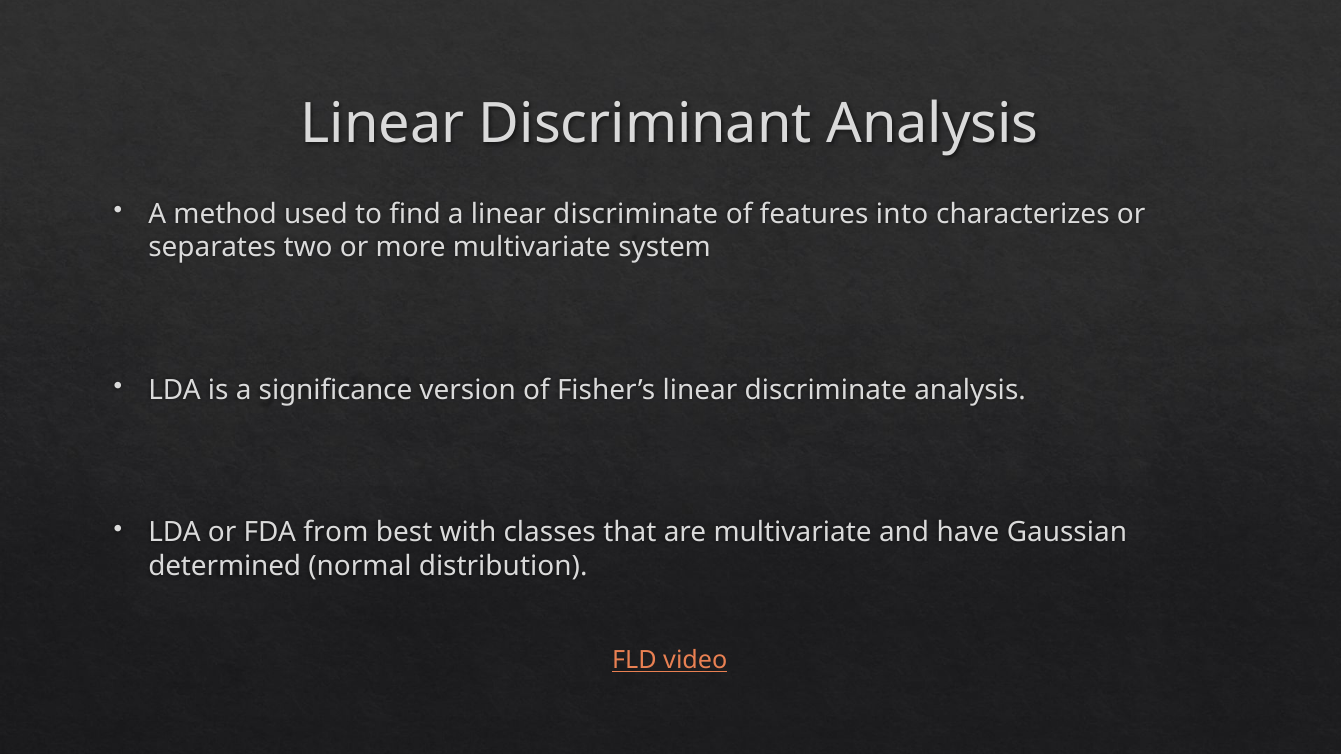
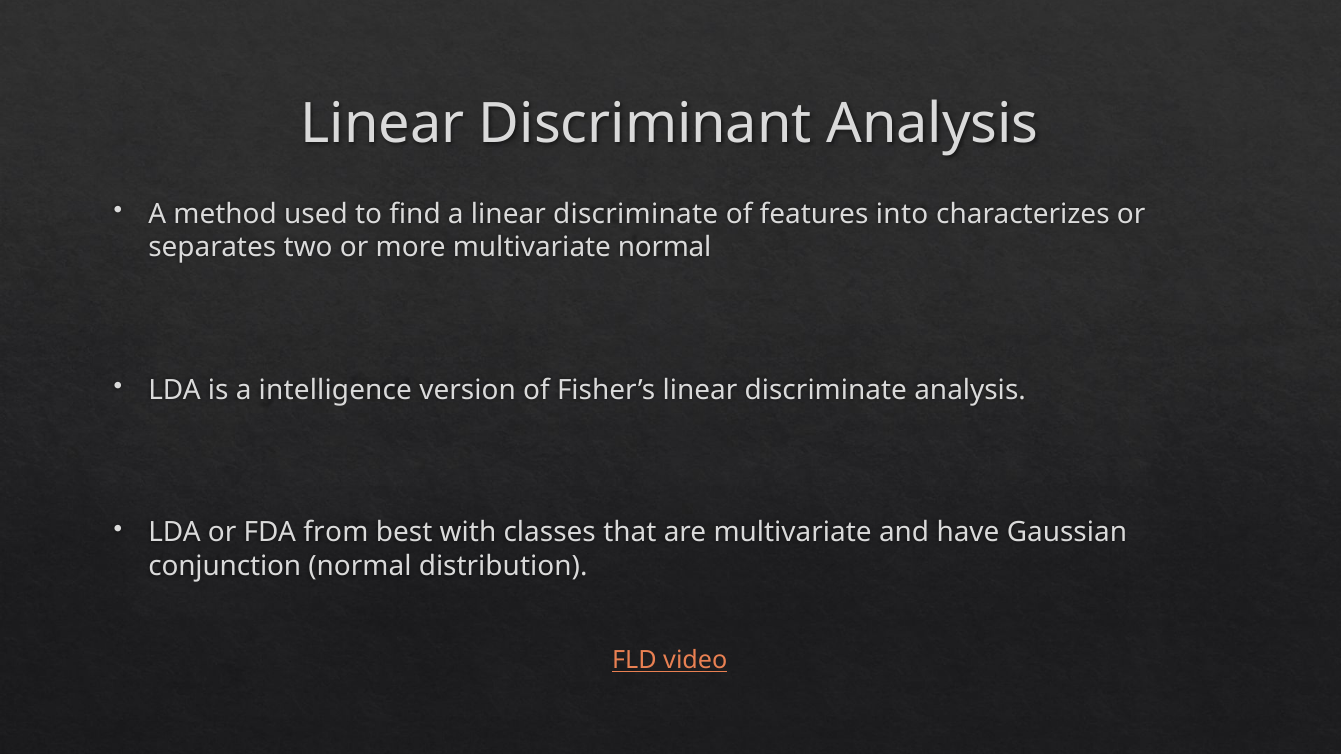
multivariate system: system -> normal (665, 248)
significance: significance -> intelligence (335, 390)
determined: determined -> conjunction (225, 566)
